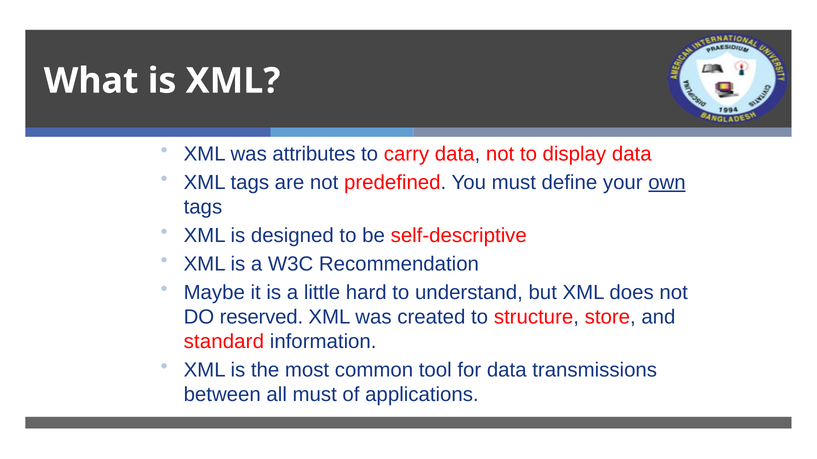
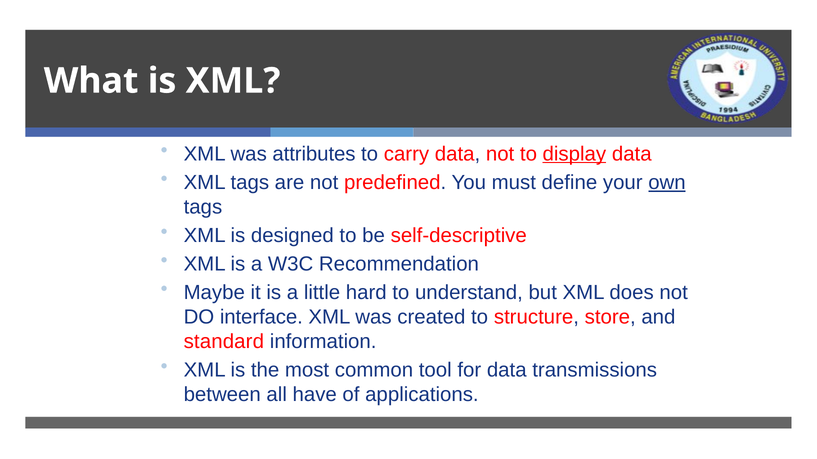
display underline: none -> present (574, 154)
reserved: reserved -> interface (261, 317)
all must: must -> have (315, 395)
